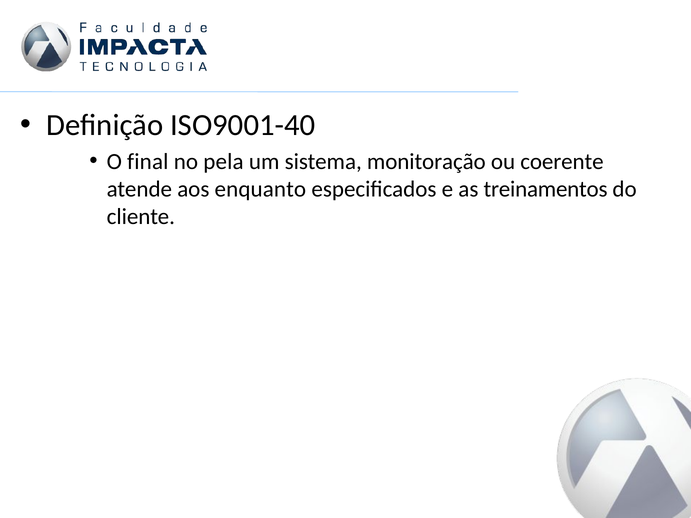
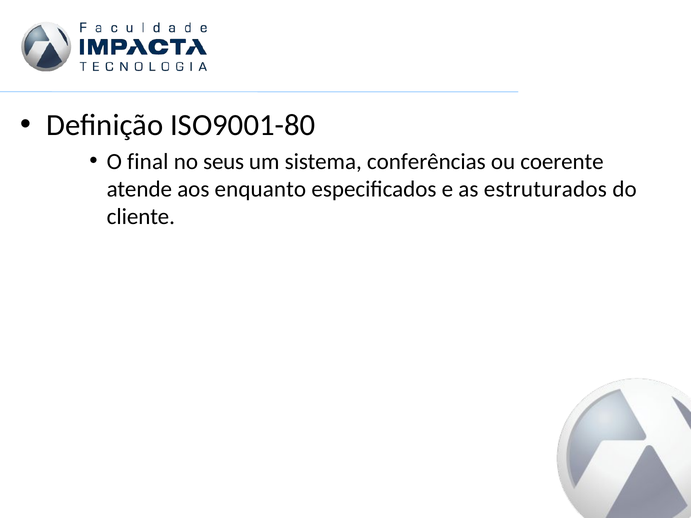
ISO9001-40: ISO9001-40 -> ISO9001-80 (243, 125)
pela: pela -> seus (224, 162)
monitoração: monitoração -> conferências (426, 162)
treinamentos: treinamentos -> estruturados (545, 189)
